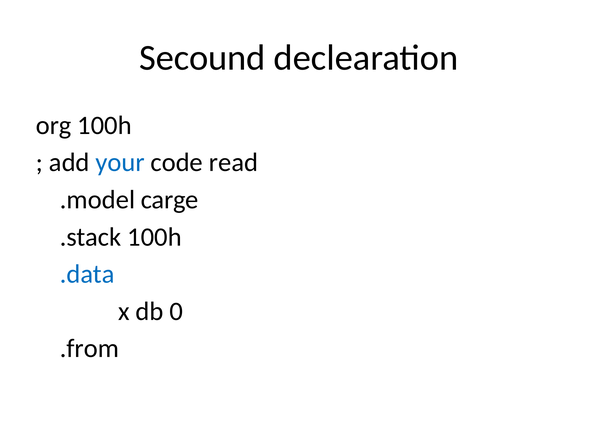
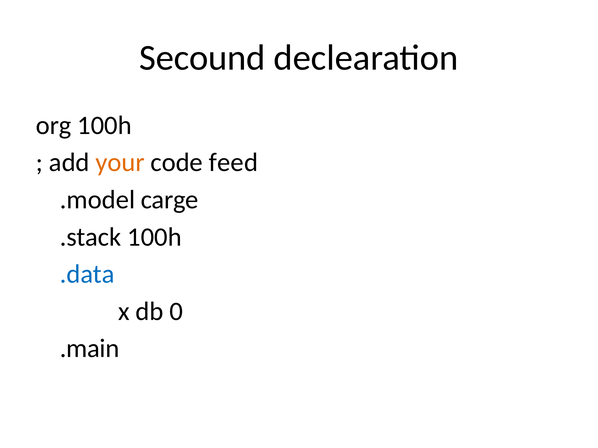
your colour: blue -> orange (120, 163)
read: read -> feed (233, 163)
.from: .from -> .main (89, 349)
